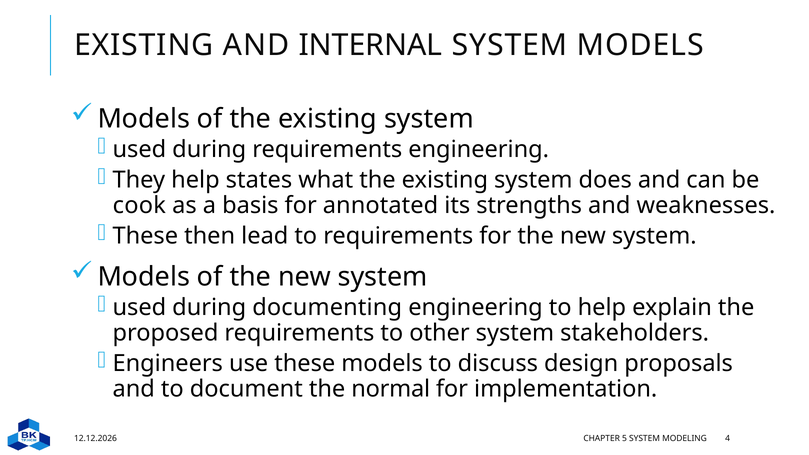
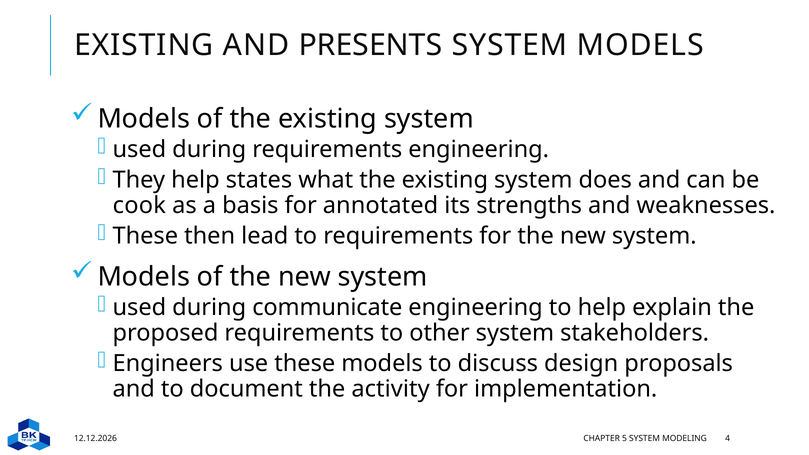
INTERNAL: INTERNAL -> PRESENTS (370, 45)
documenting: documenting -> communicate (327, 307)
normal: normal -> activity (391, 389)
